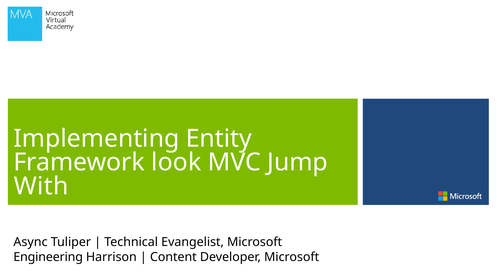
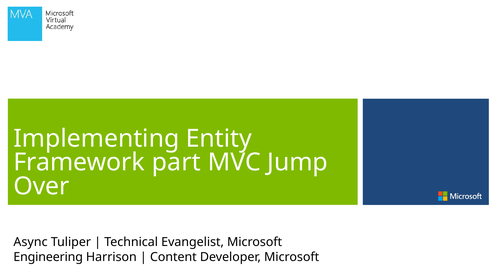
look: look -> part (176, 162)
With: With -> Over (41, 186)
